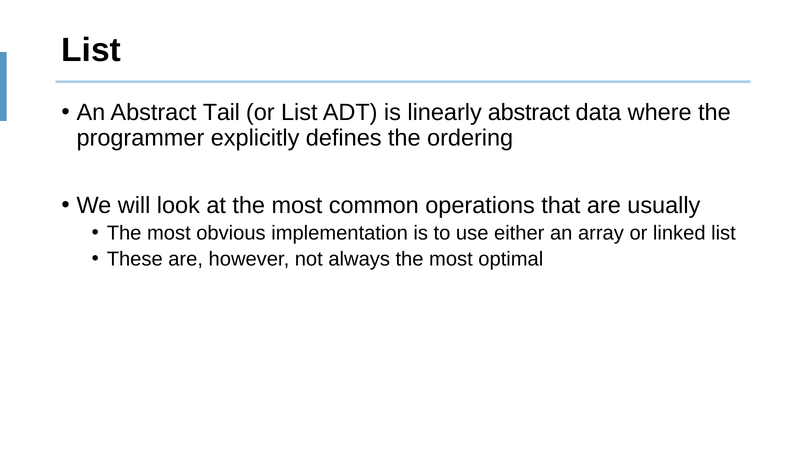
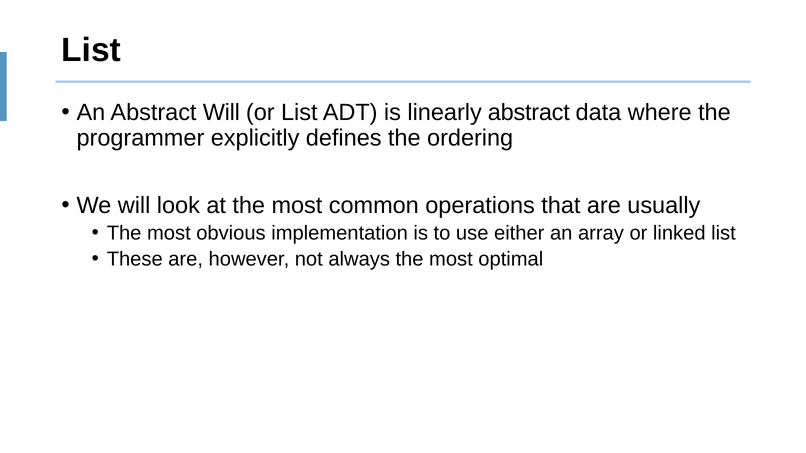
Abstract Tail: Tail -> Will (221, 113)
